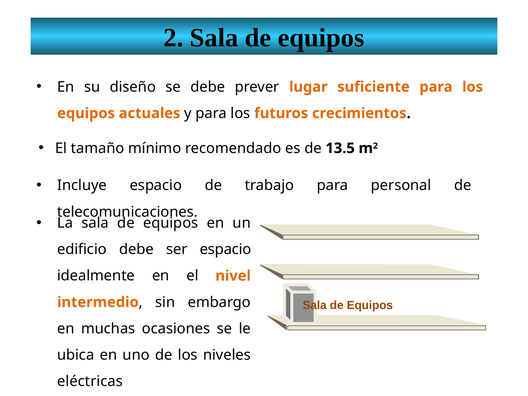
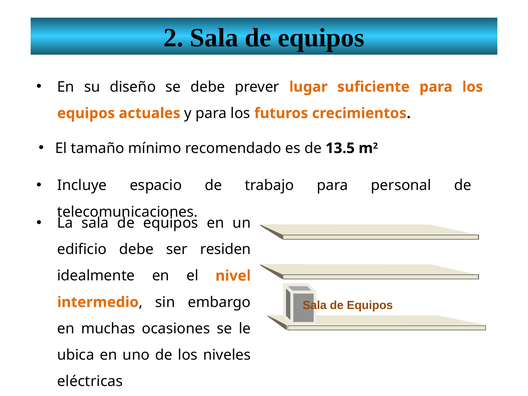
ser espacio: espacio -> residen (226, 249)
